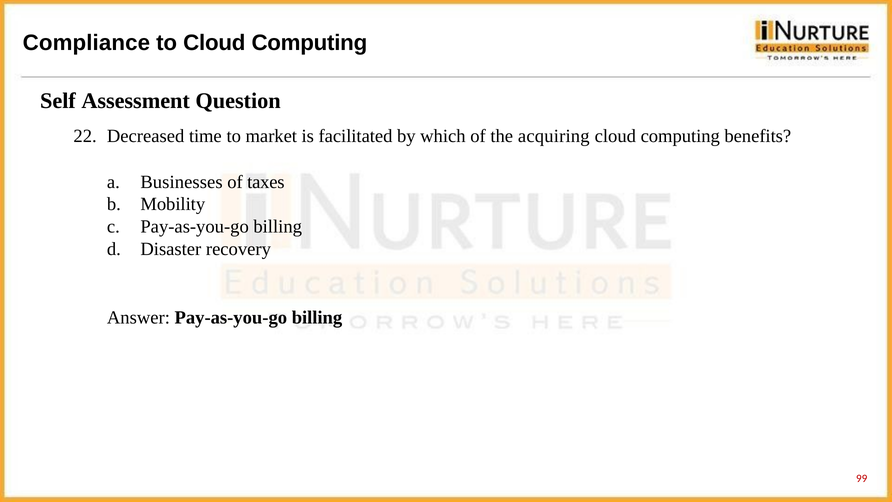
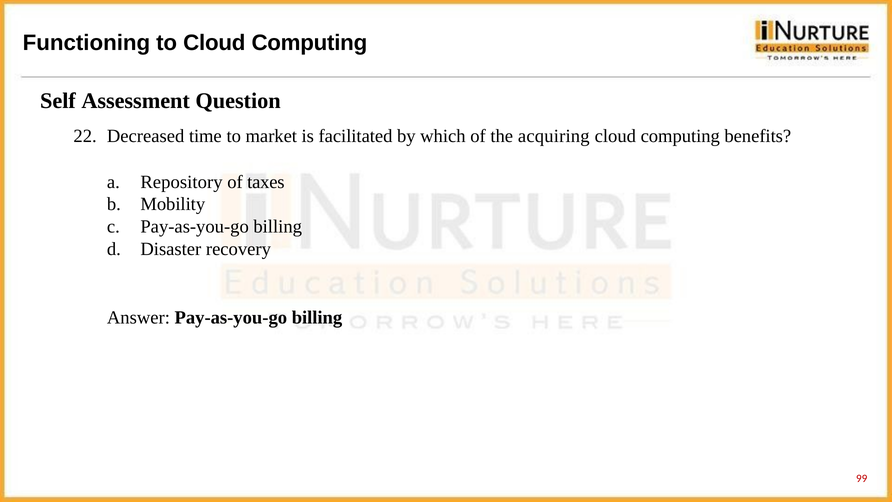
Compliance: Compliance -> Functioning (86, 43)
Businesses: Businesses -> Repository (182, 182)
